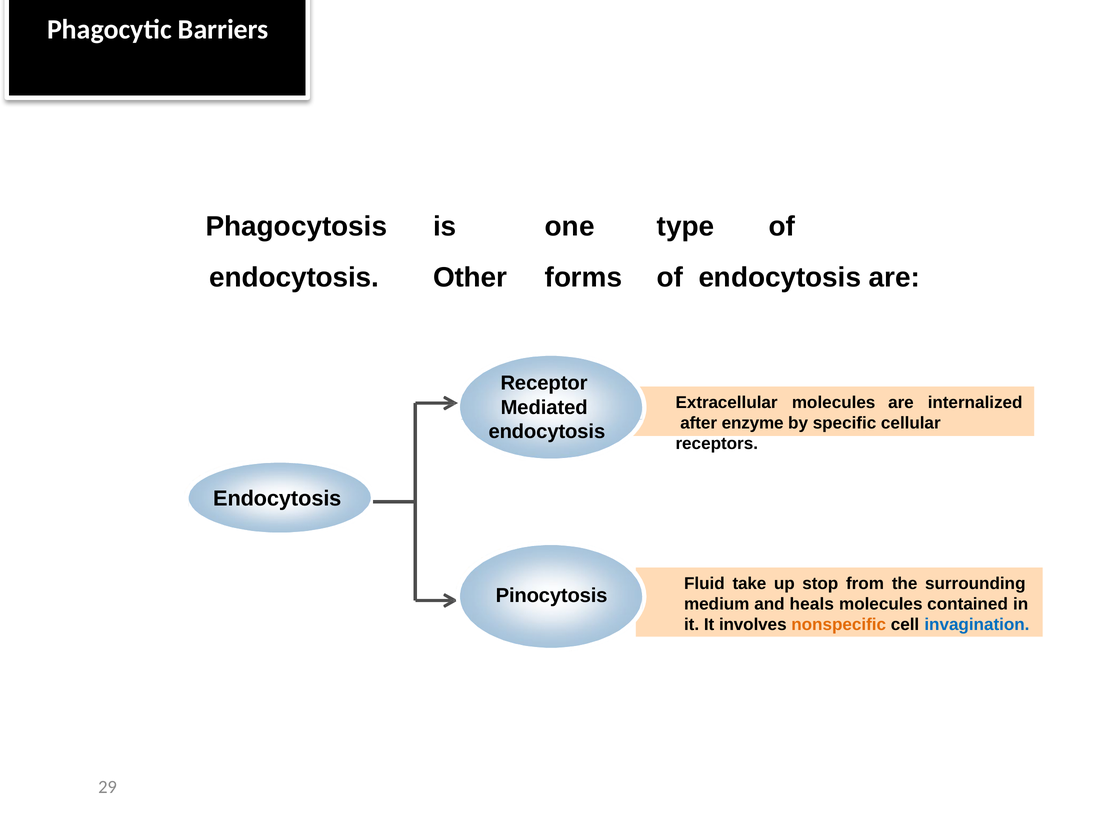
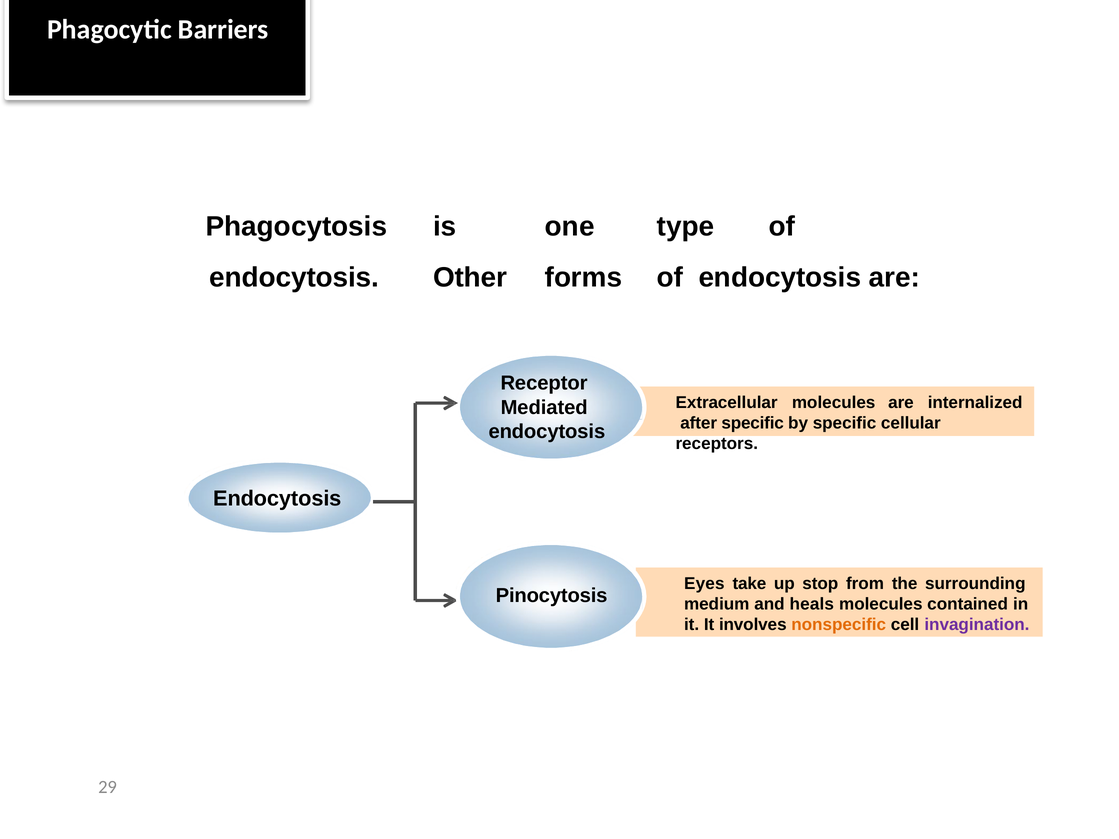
after enzyme: enzyme -> specific (753, 423)
Fluid: Fluid -> Eyes (704, 584)
invagination colour: blue -> purple (977, 625)
